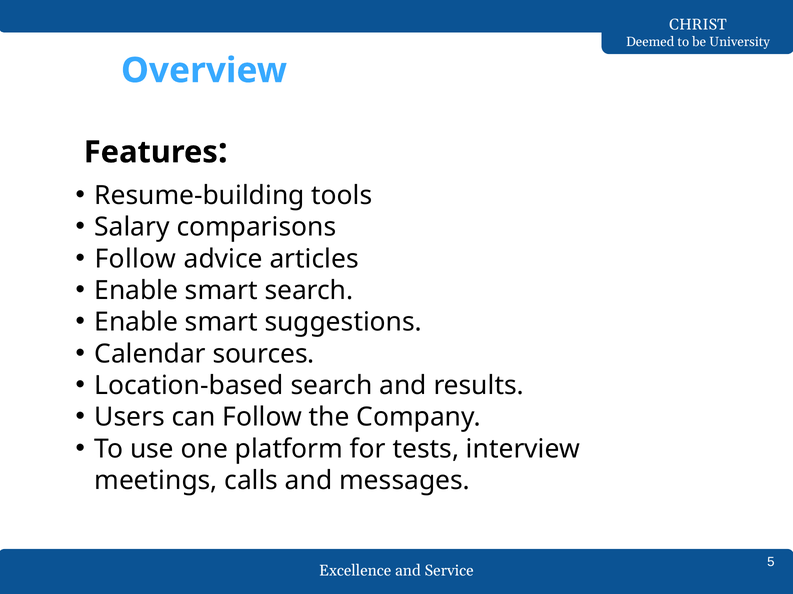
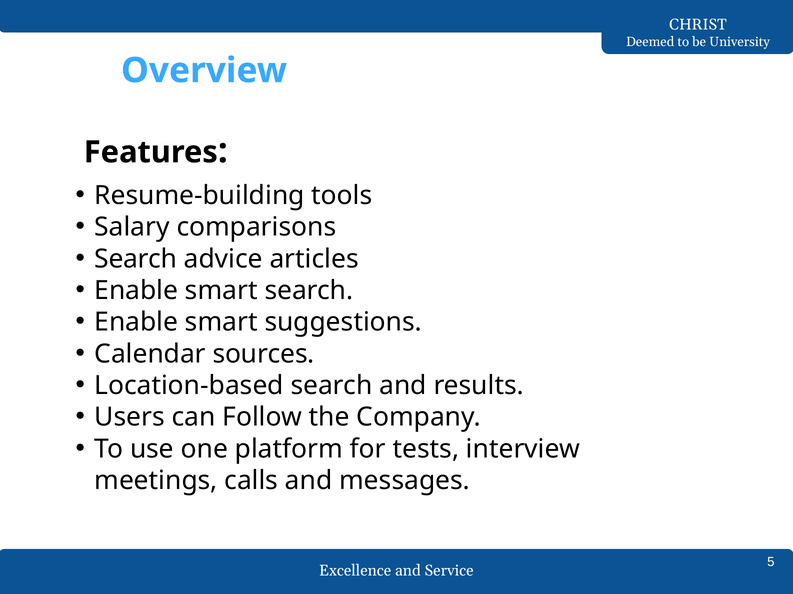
Follow: Follow -> Search (136, 259)
